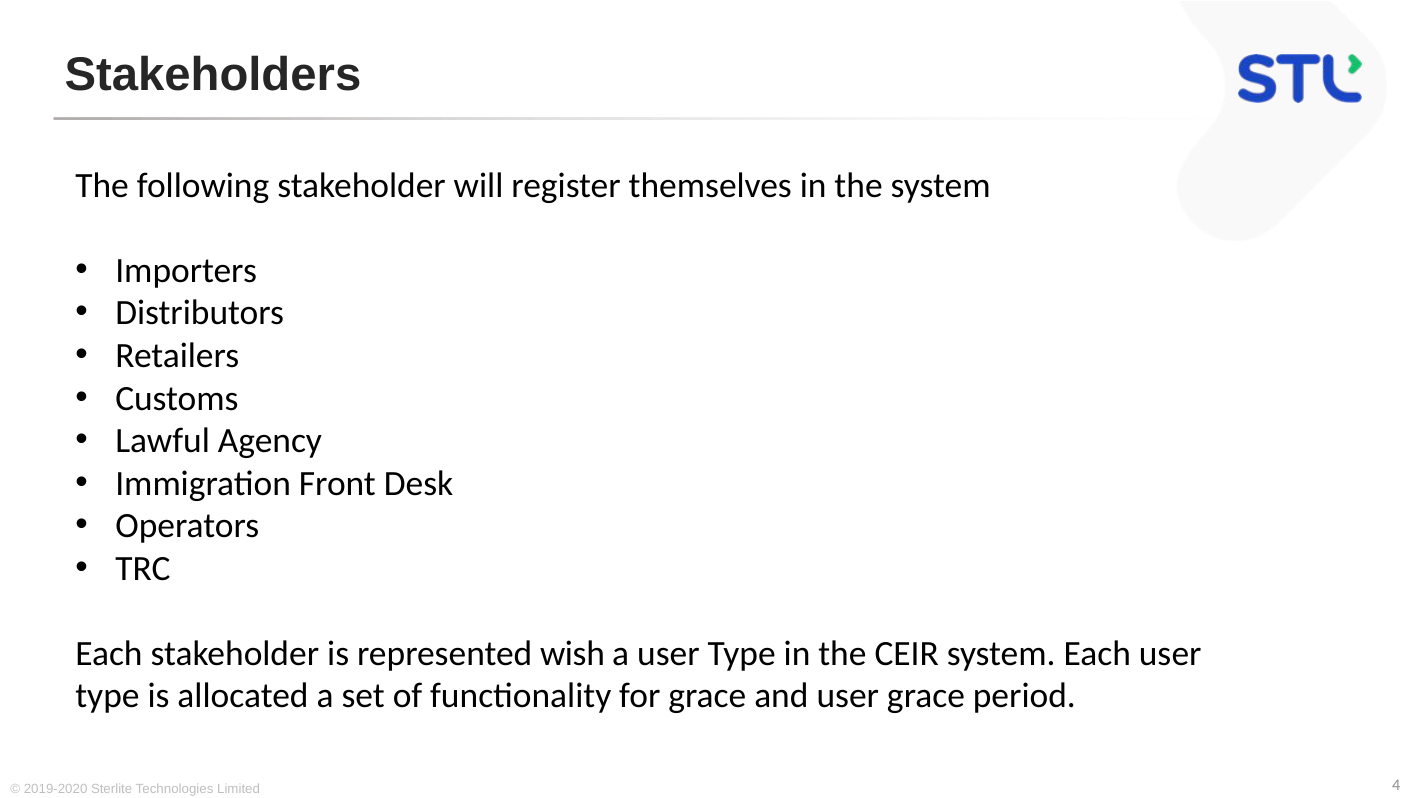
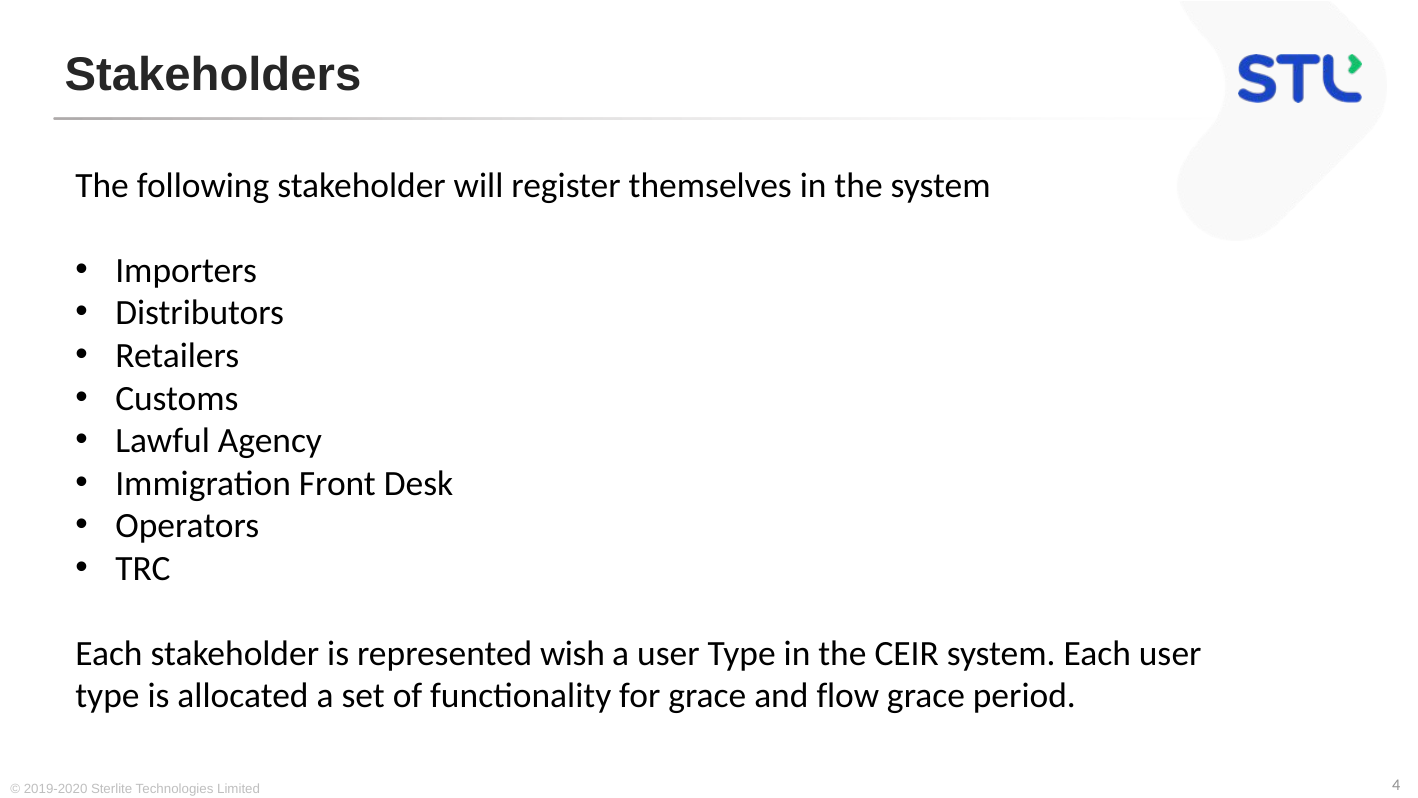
and user: user -> flow (848, 696)
